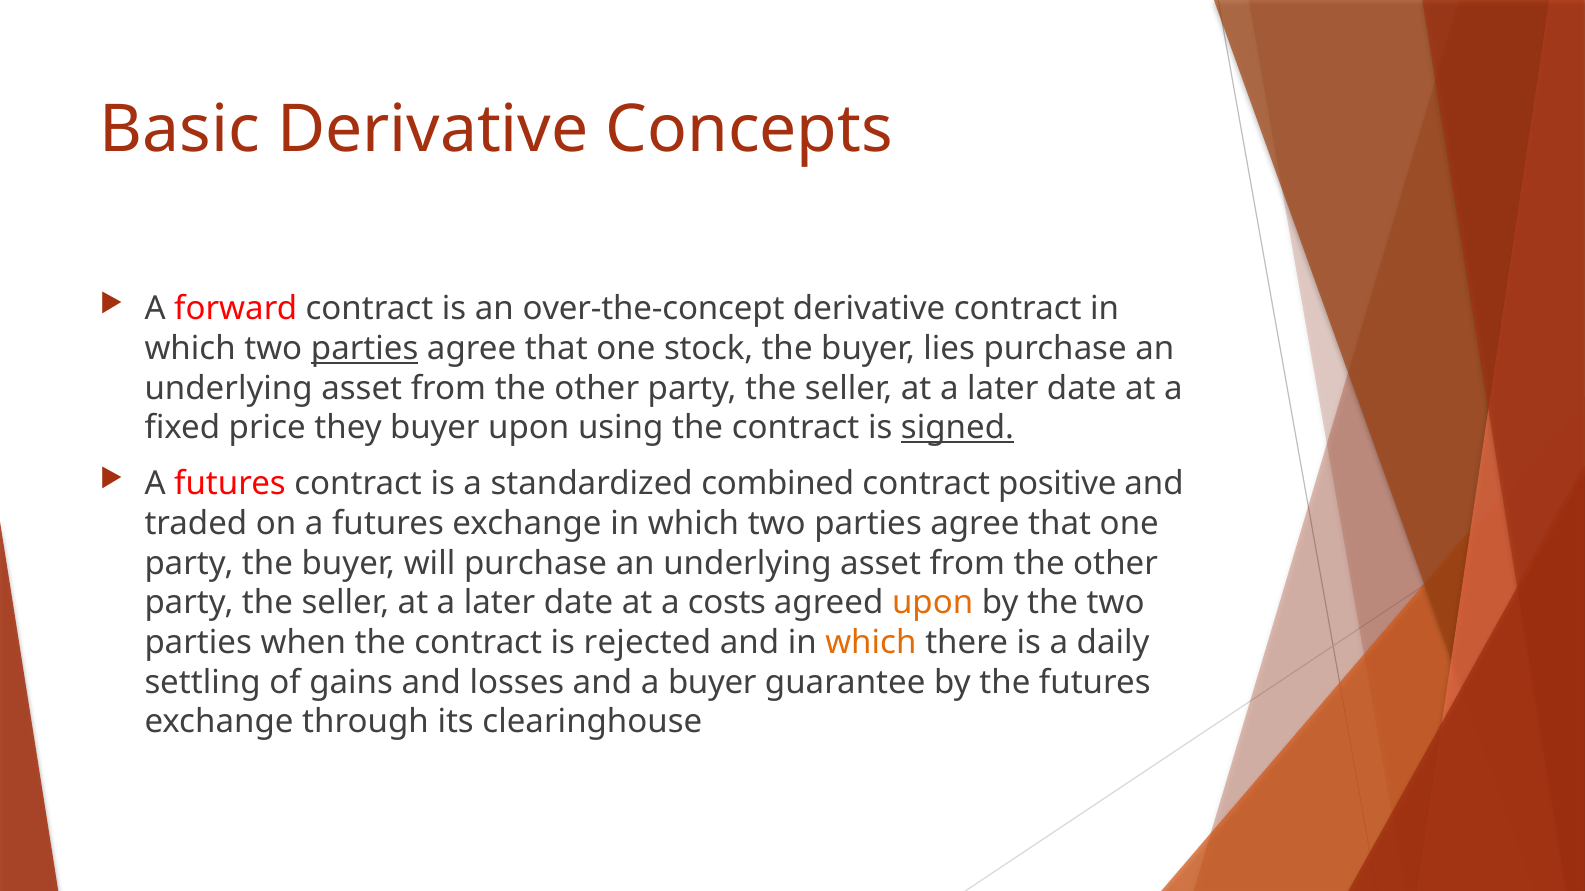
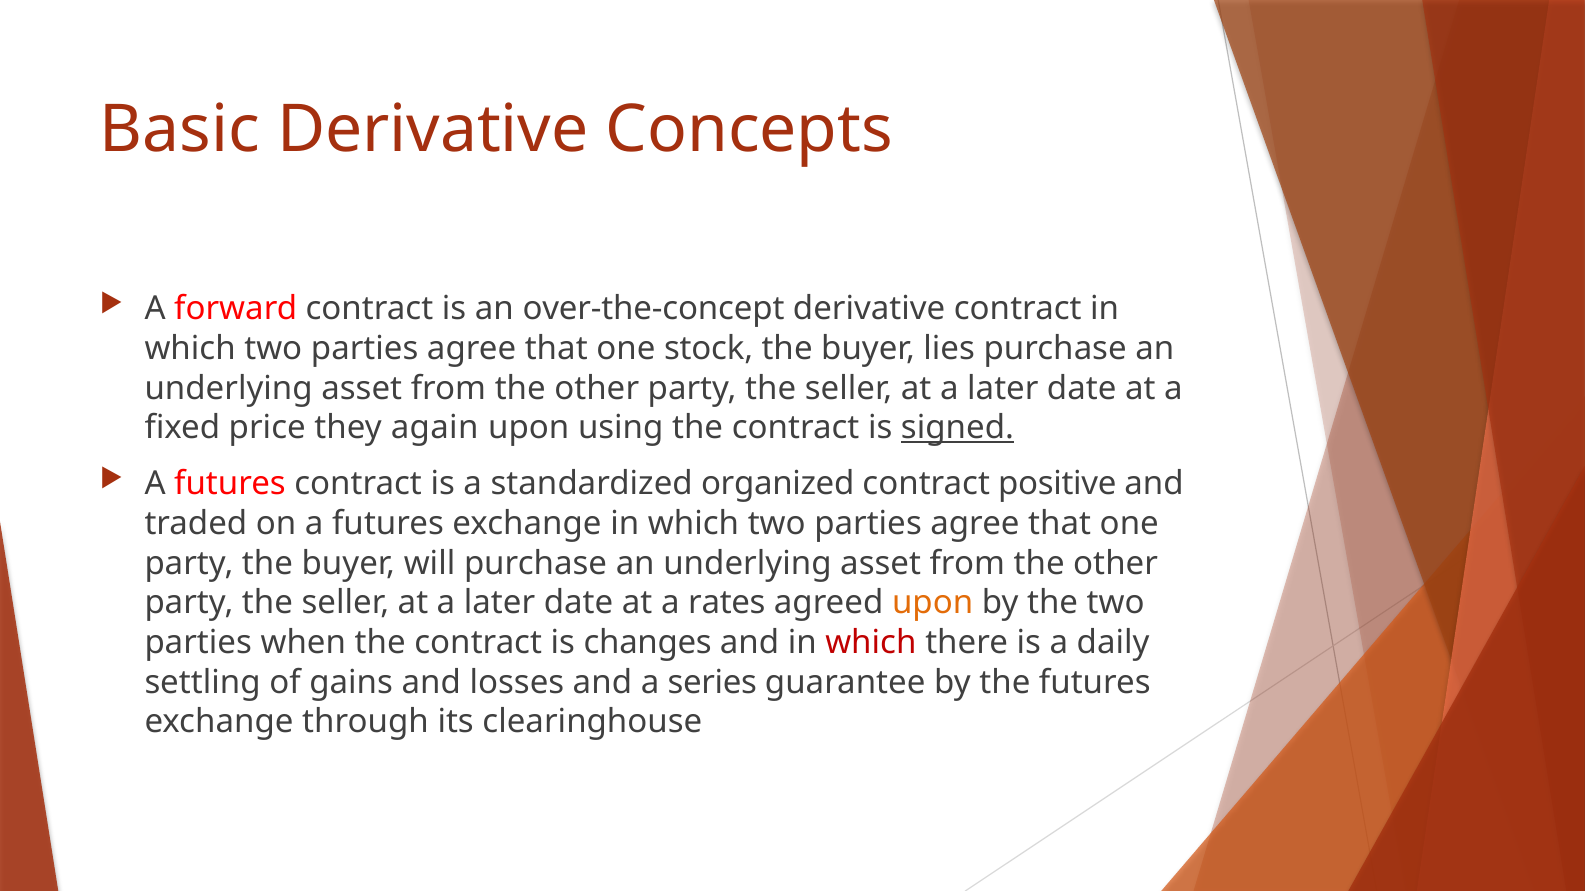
parties underline: present -> none (365, 349)
they buyer: buyer -> again (435, 428)
combined: combined -> organized (778, 484)
costs: costs -> rates (727, 603)
rejected: rejected -> changes (648, 643)
which colour: orange -> red (871, 643)
a buyer: buyer -> series (712, 683)
